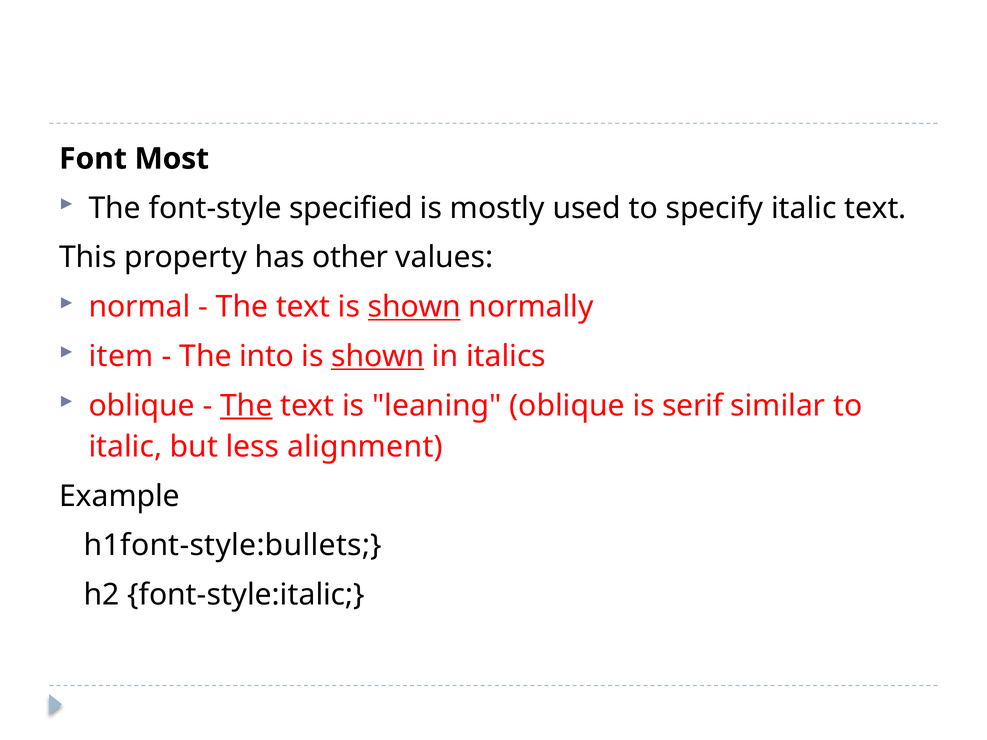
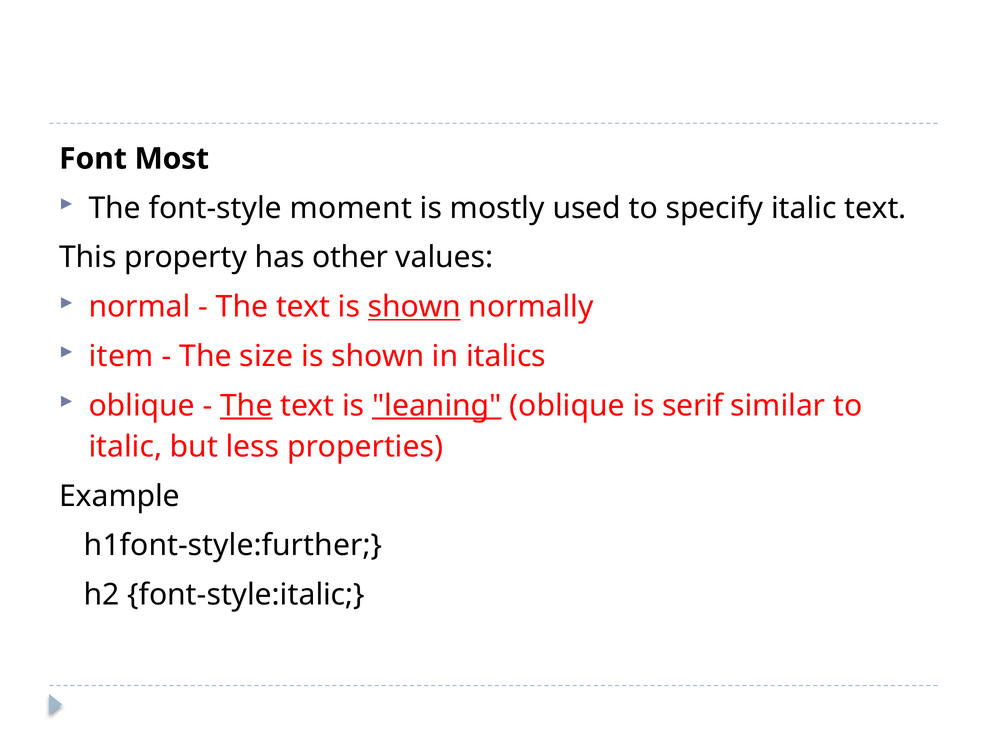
specified: specified -> moment (351, 208)
into: into -> size (266, 356)
shown underline: present -> none (378, 356)
leaning underline: none -> present (437, 406)
alignment: alignment -> properties (365, 447)
h1font-style:bullets: h1font-style:bullets -> h1font-style:further (233, 546)
